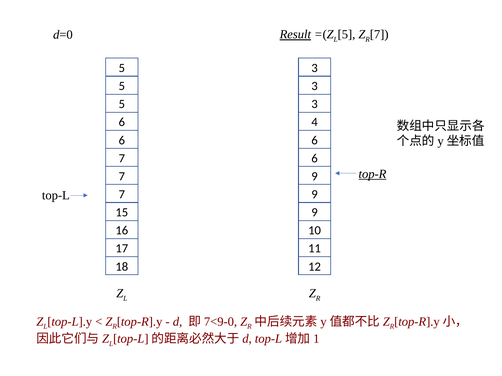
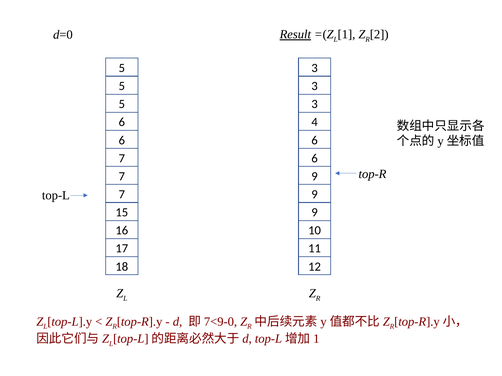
5: 5 -> 1 (346, 34)
7: 7 -> 2 (379, 34)
top-R underline: present -> none (372, 174)
